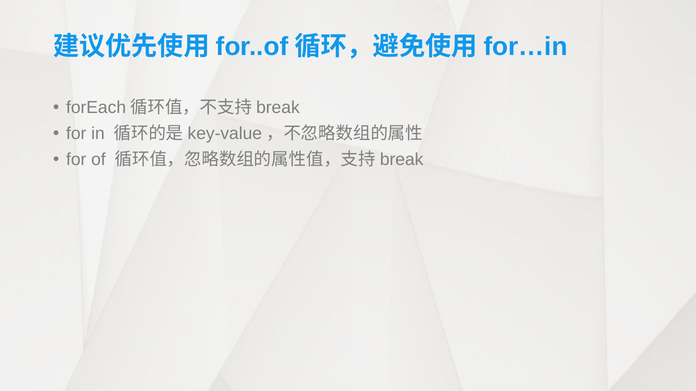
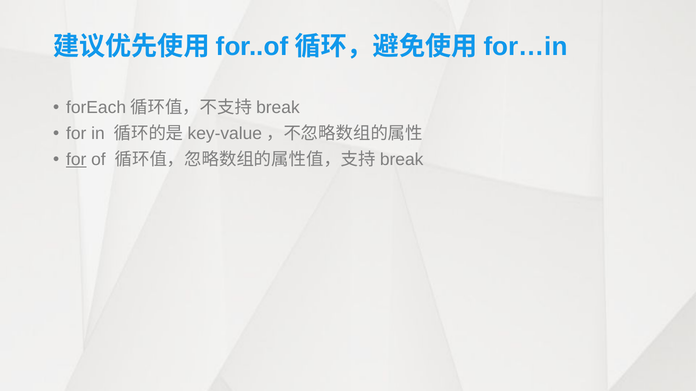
for underline: none -> present (76, 160)
